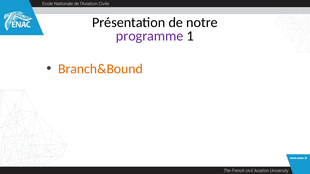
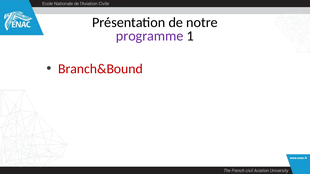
Branch&Bound colour: orange -> red (100, 69)
